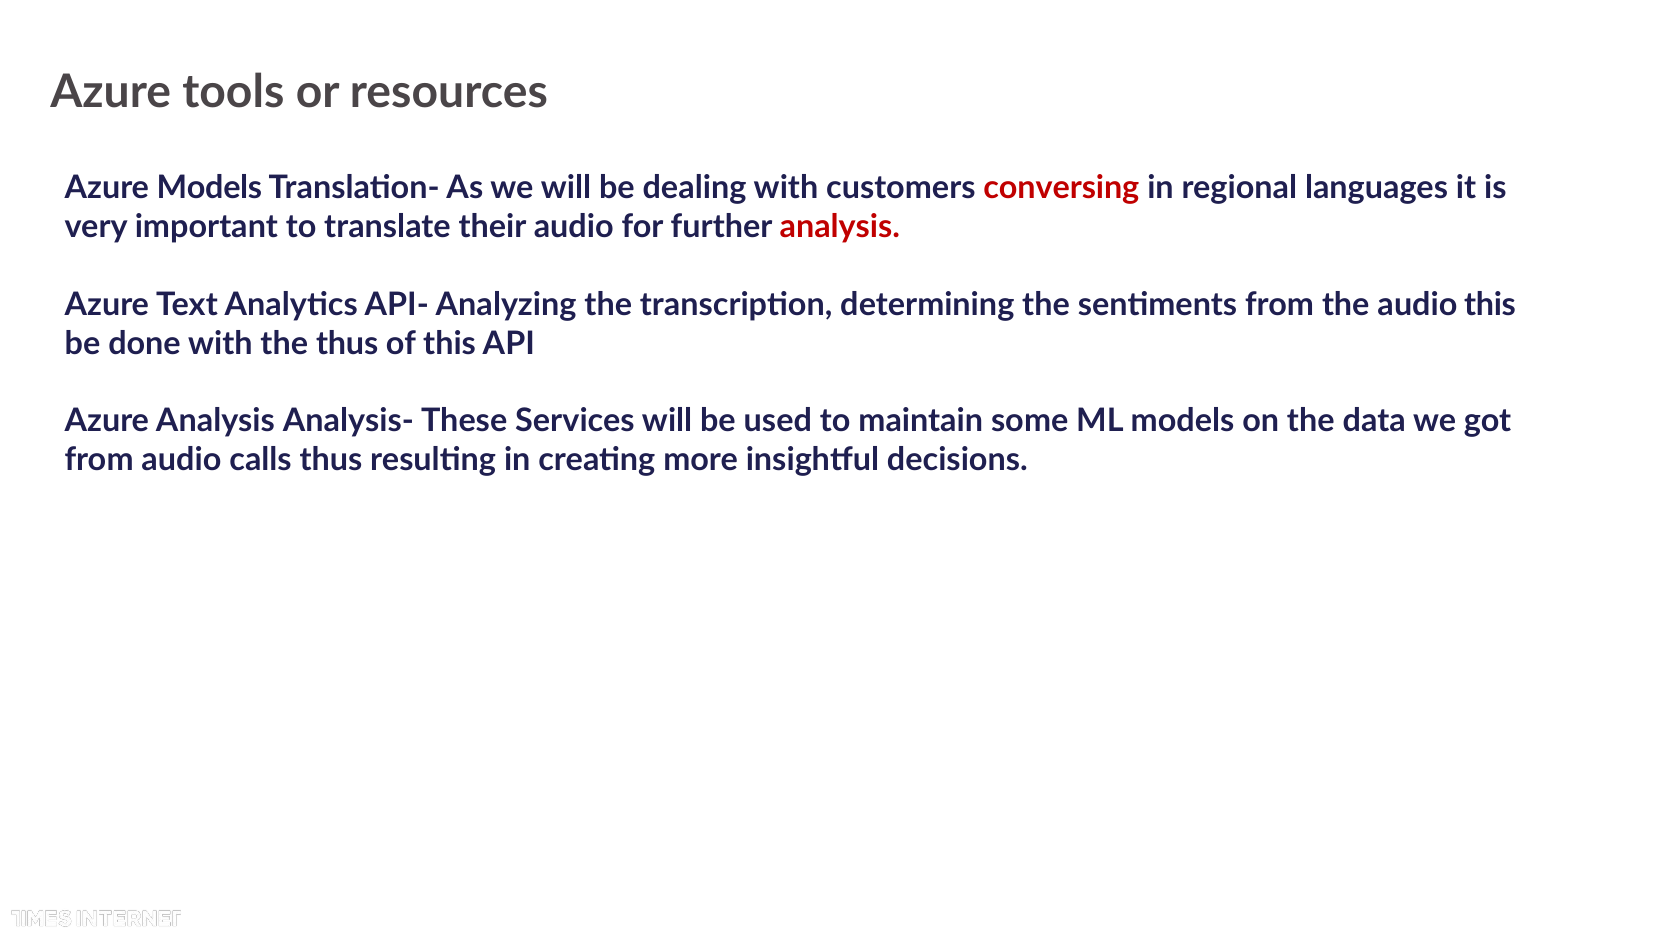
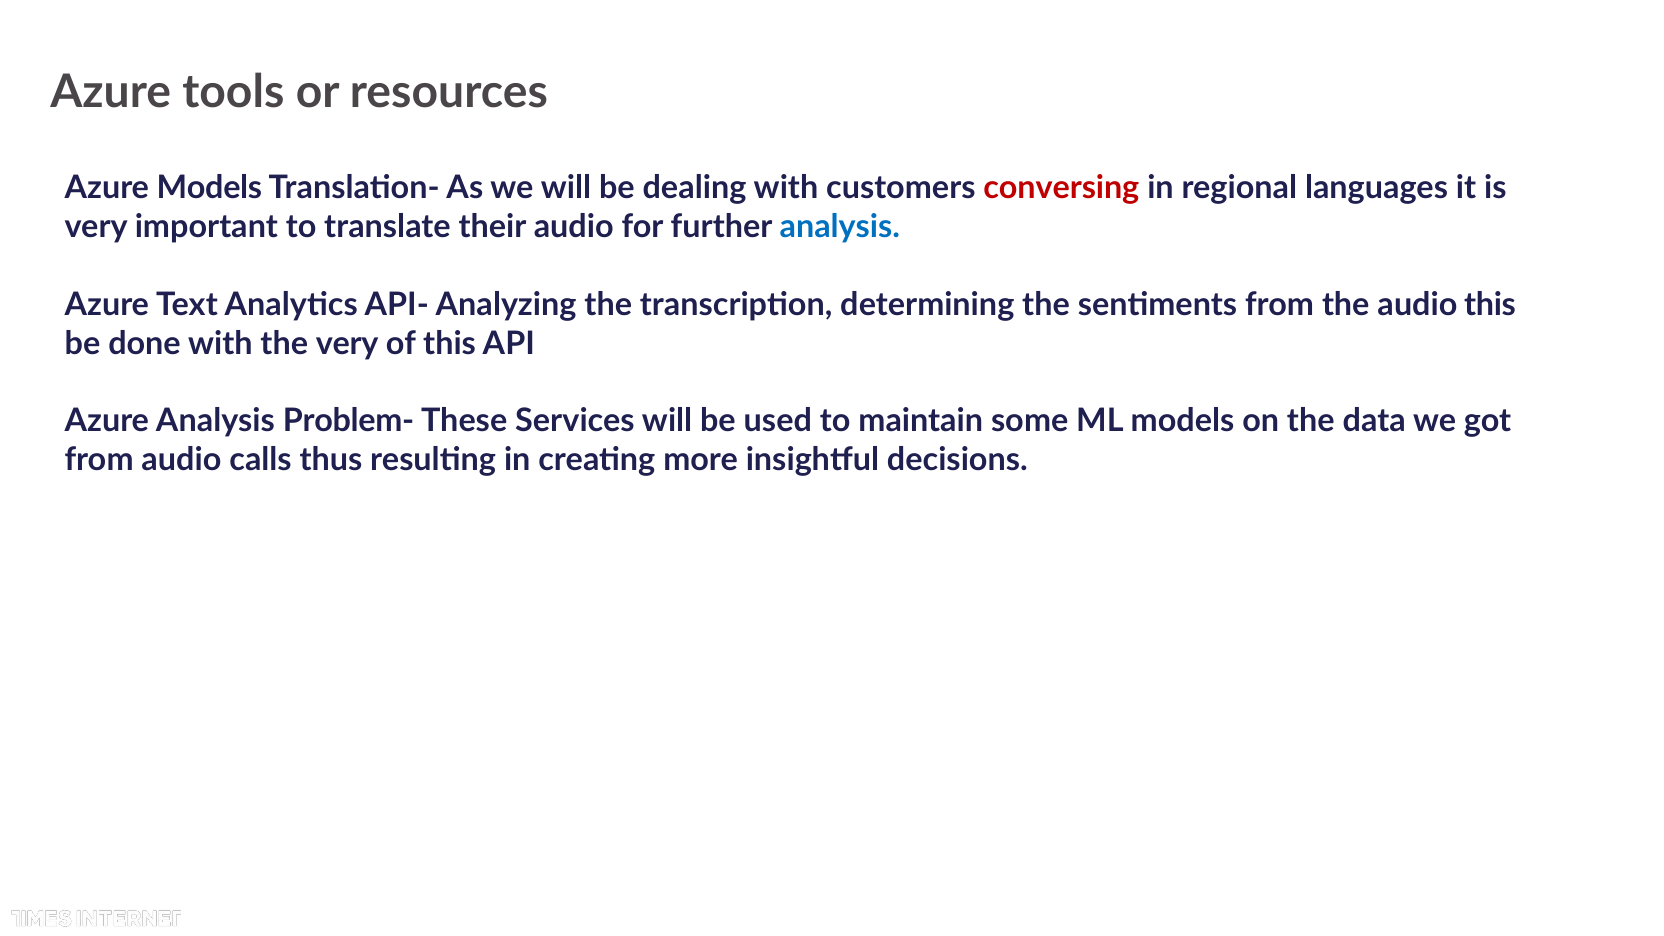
analysis colour: red -> blue (840, 227)
the thus: thus -> very (347, 343)
Analysis-: Analysis- -> Problem- (349, 421)
